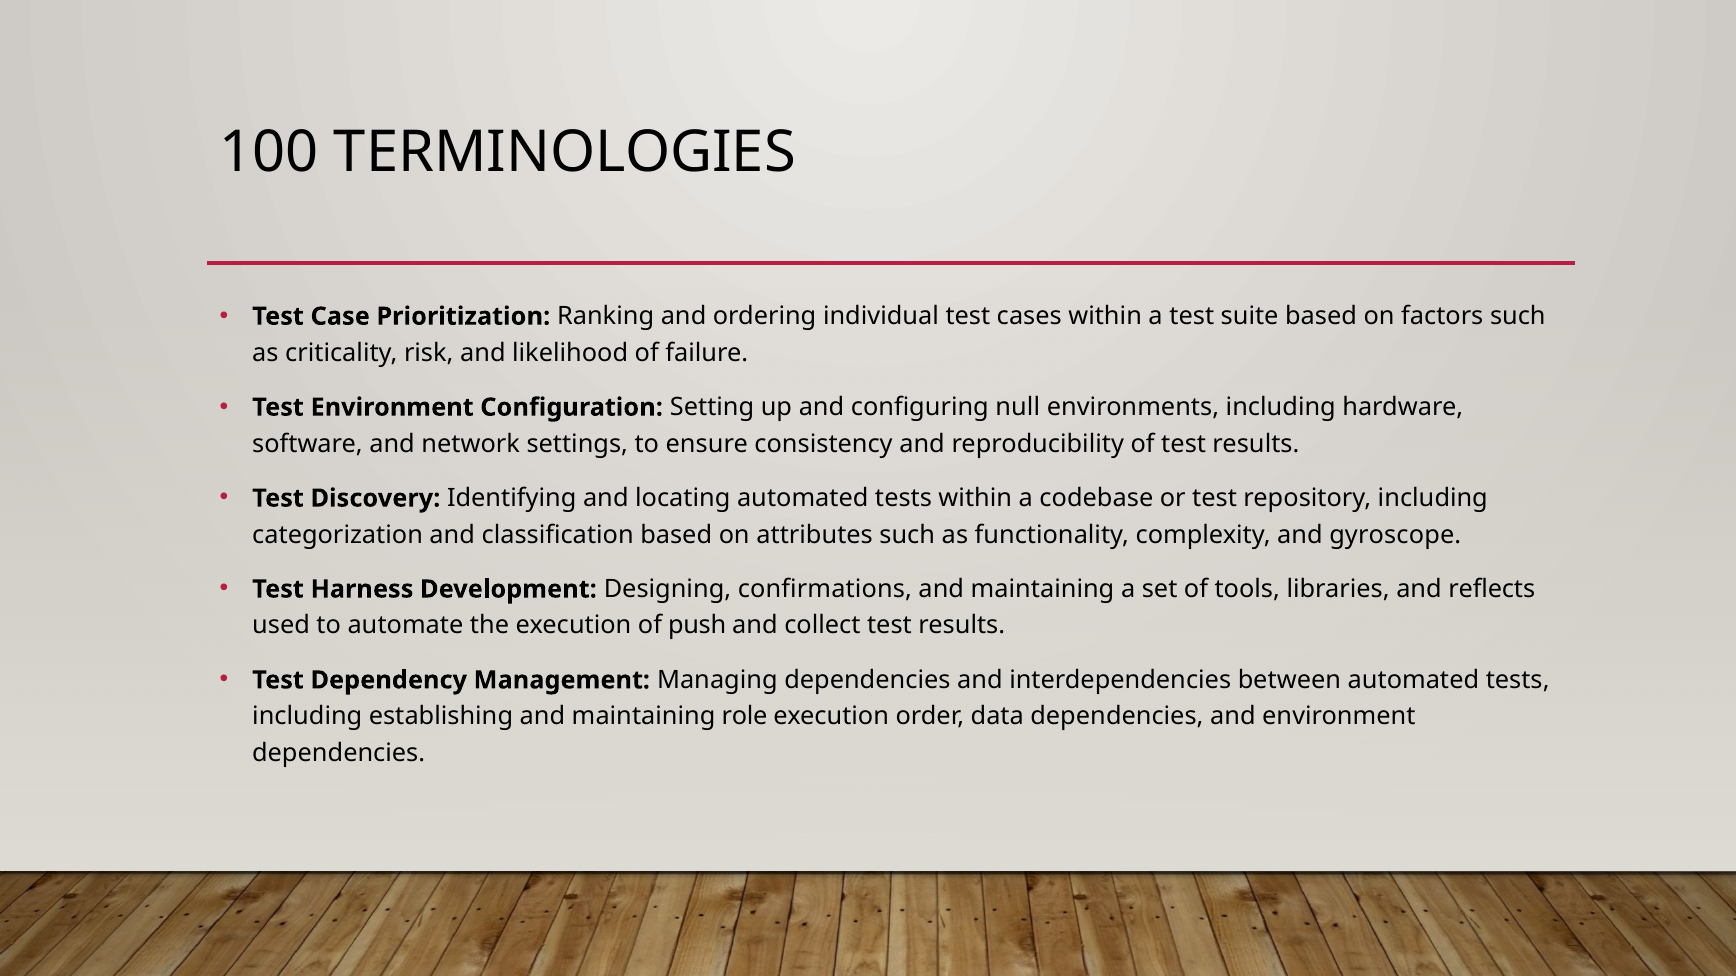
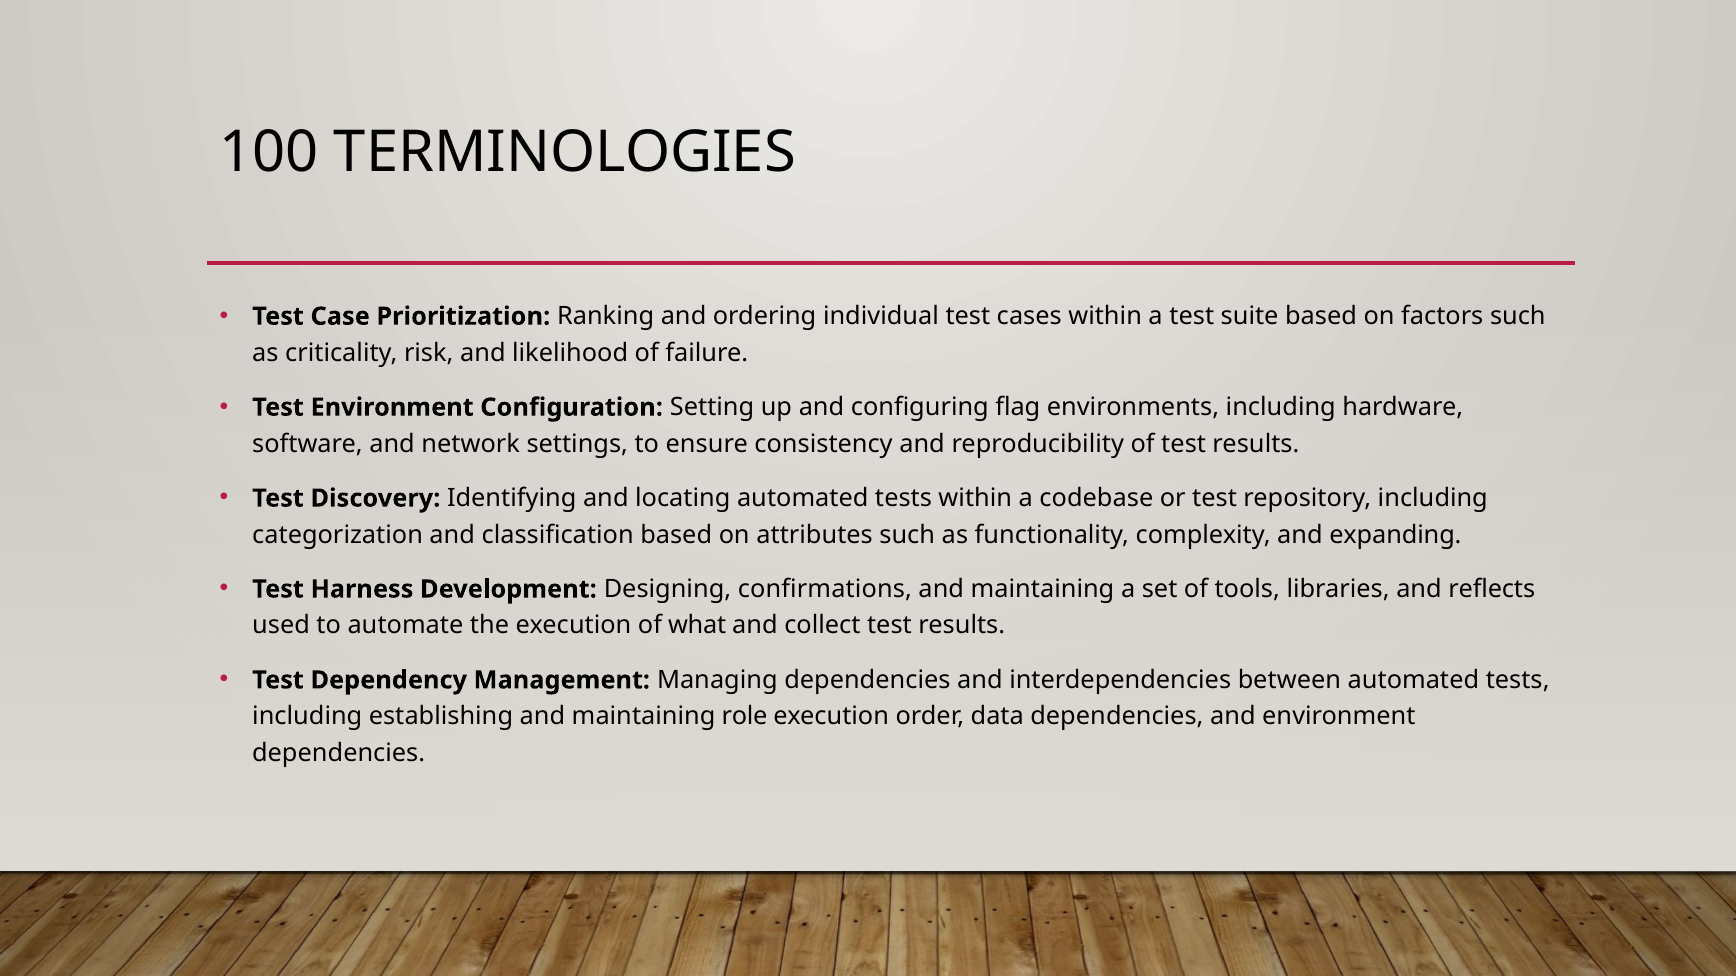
null: null -> flag (1018, 408)
gyroscope: gyroscope -> expanding (1395, 535)
push: push -> what (697, 626)
